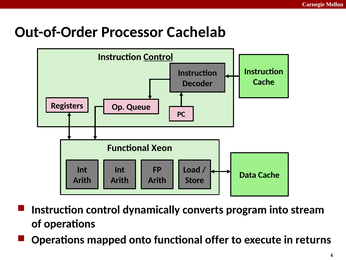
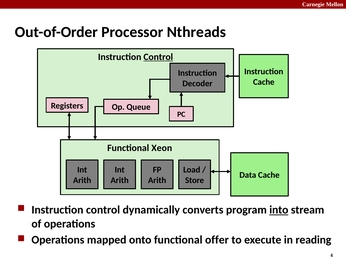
Cachelab: Cachelab -> Nthreads (196, 32)
into underline: none -> present (279, 209)
returns: returns -> reading (313, 239)
